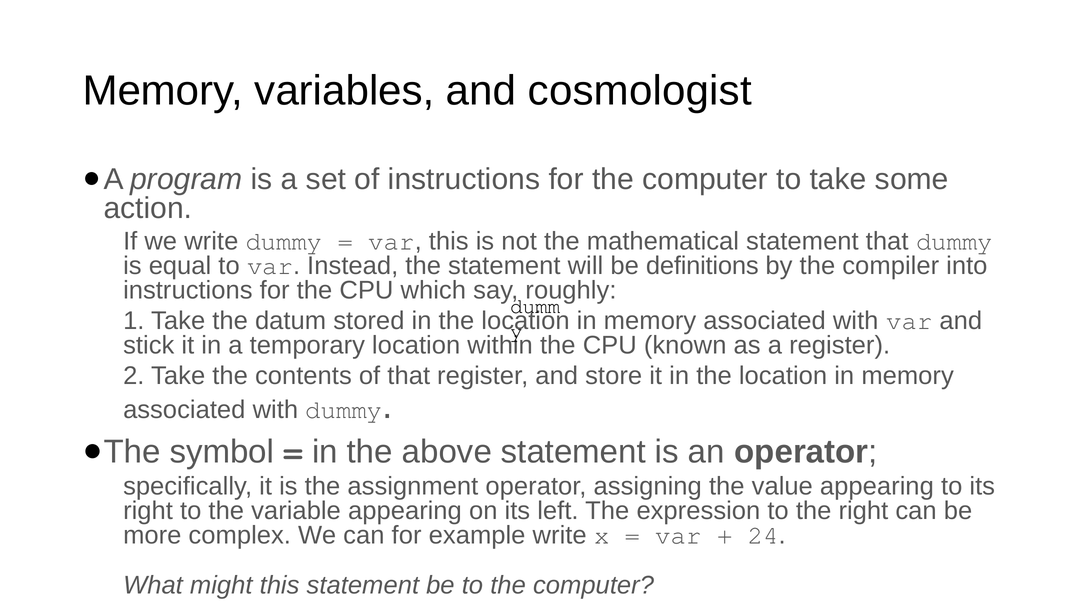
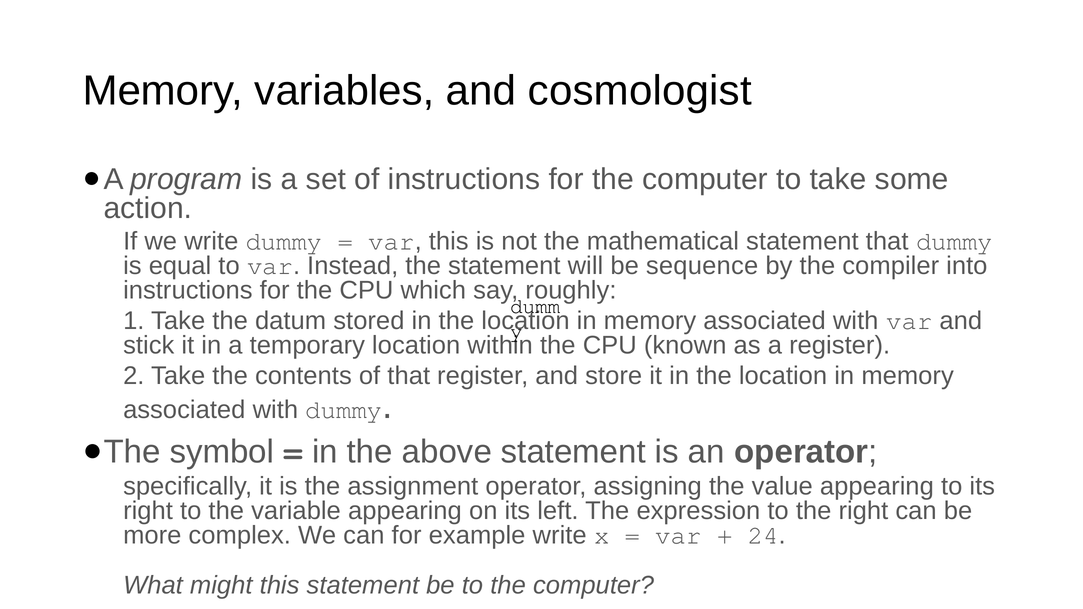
definitions: definitions -> sequence (702, 266)
